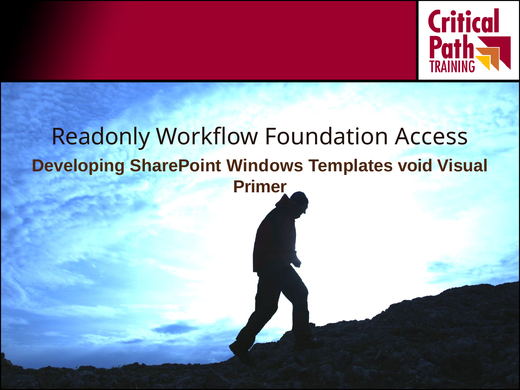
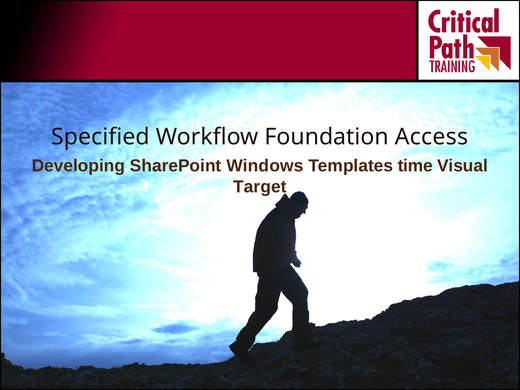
Readonly: Readonly -> Specified (101, 137)
void: void -> time (415, 166)
Primer: Primer -> Target (260, 187)
